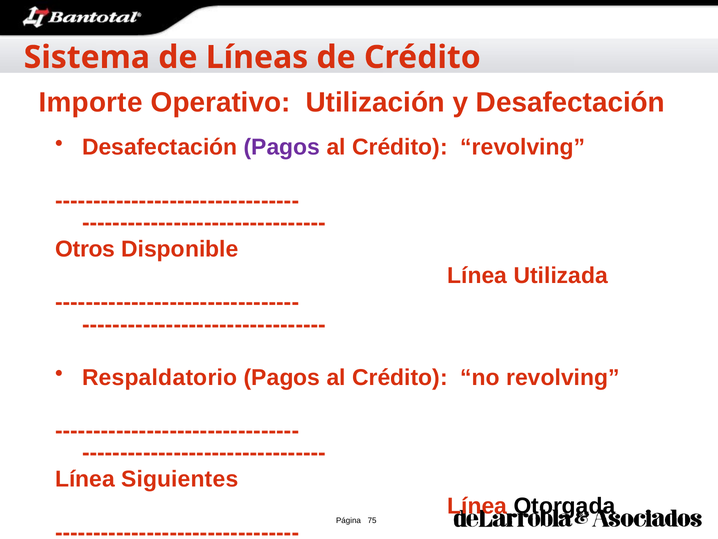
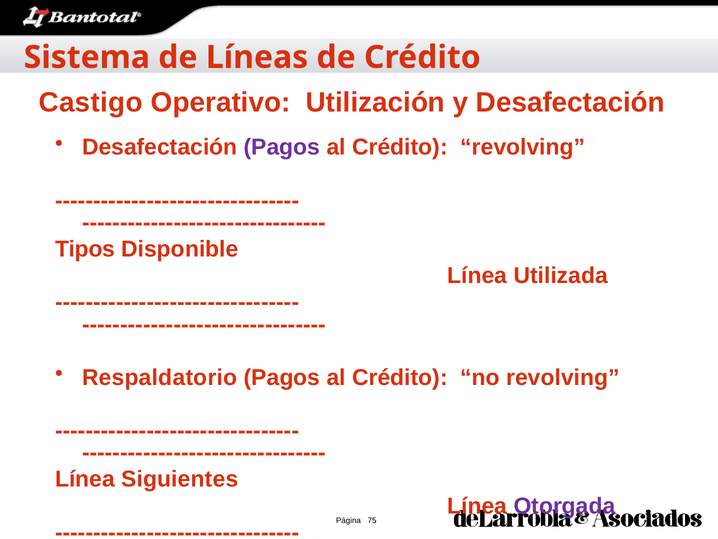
Importe: Importe -> Castigo (91, 102)
Otros: Otros -> Tipos (85, 249)
Otorgada colour: black -> purple (565, 506)
